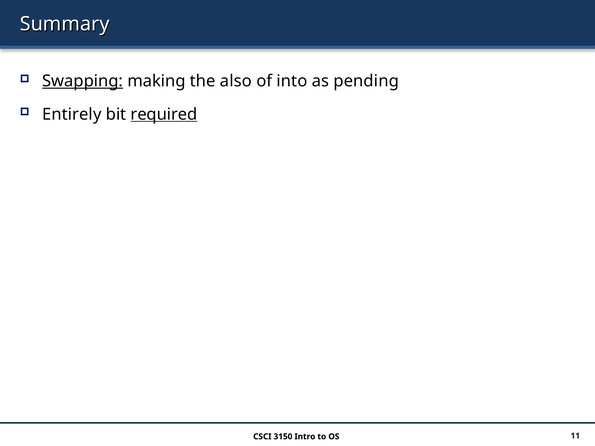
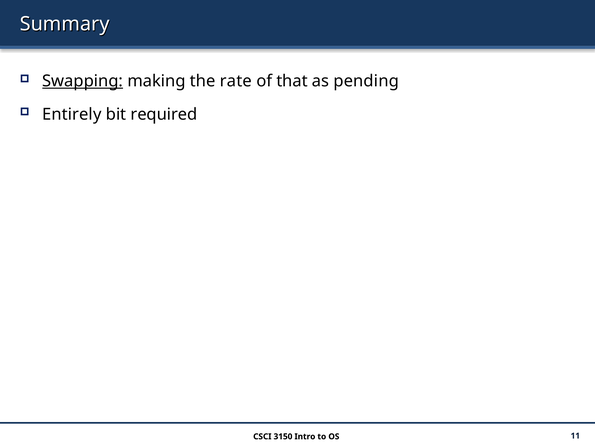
also: also -> rate (236, 81)
into: into -> that (292, 81)
required underline: present -> none (164, 114)
